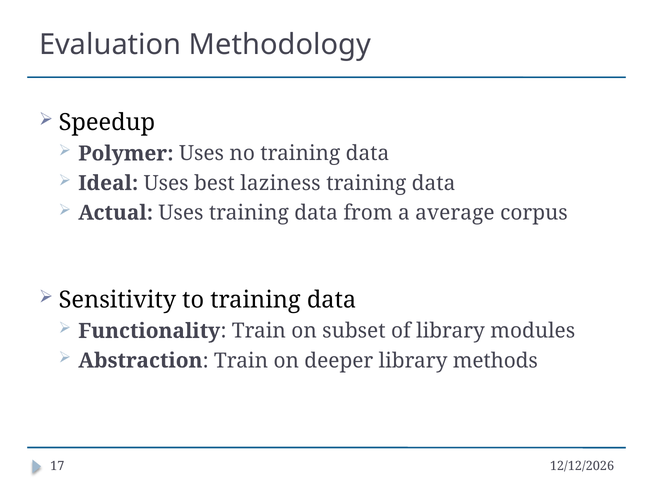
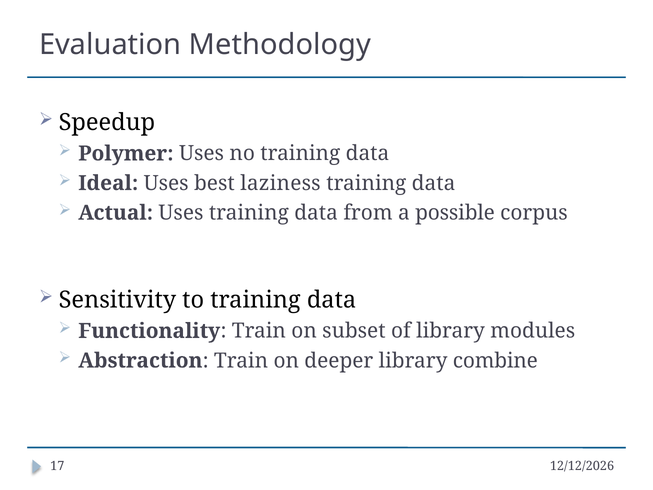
average: average -> possible (455, 213)
methods: methods -> combine (495, 360)
